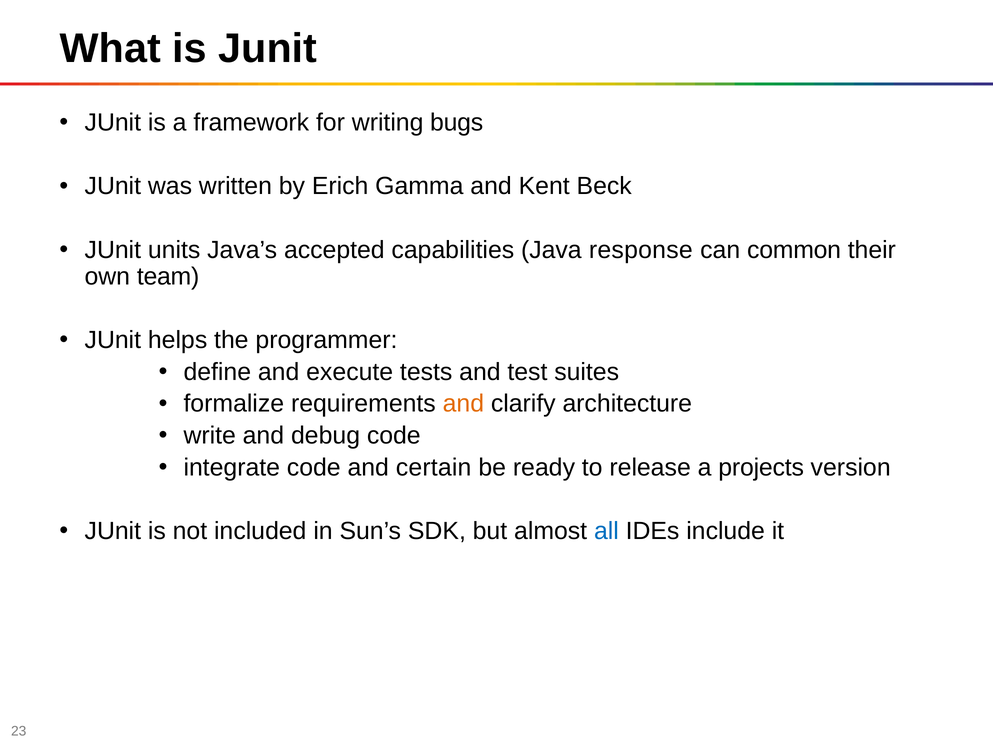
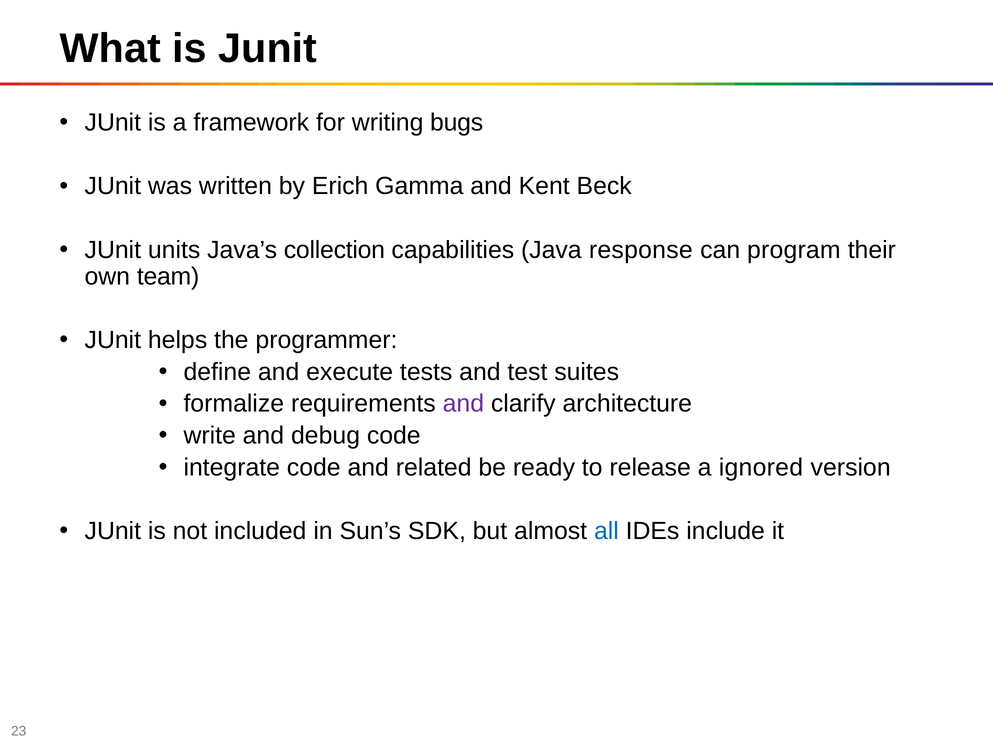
accepted: accepted -> collection (334, 250)
common: common -> program (794, 250)
and colour: orange -> purple (463, 404)
certain: certain -> related (434, 467)
projects: projects -> ignored (761, 467)
